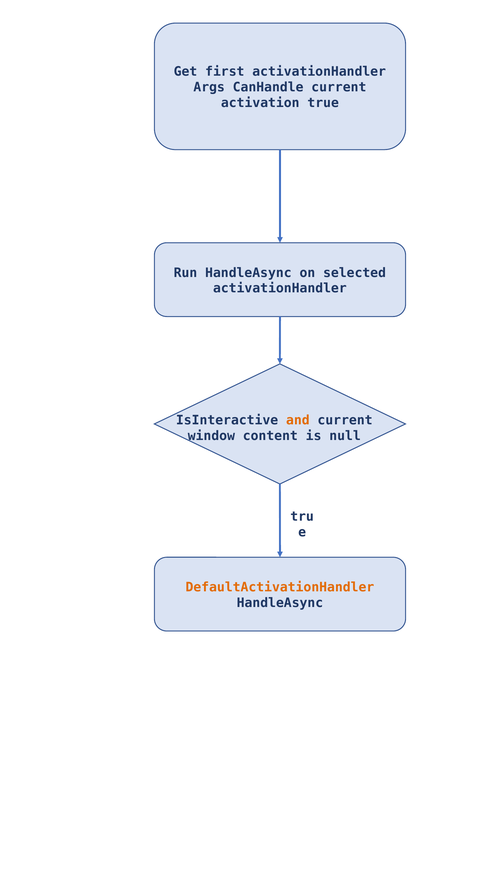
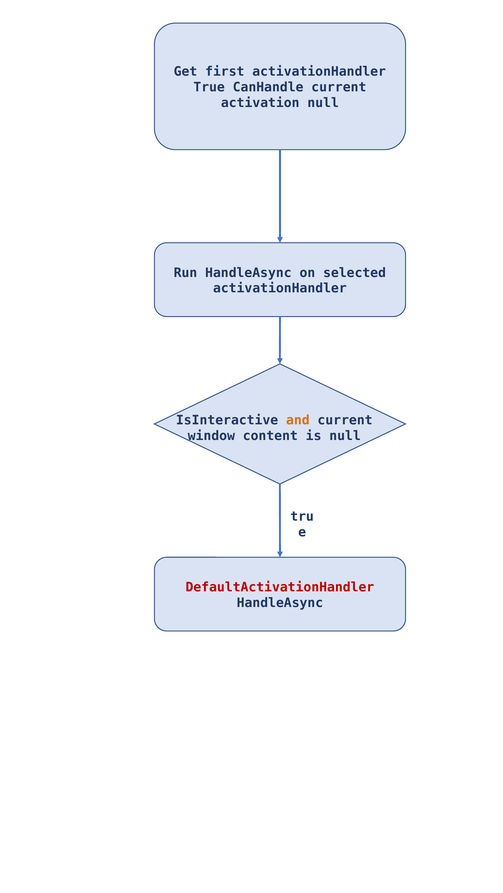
Args: Args -> True (209, 87)
activation true: true -> null (323, 103)
DefaultActivationHandler colour: orange -> red (280, 588)
